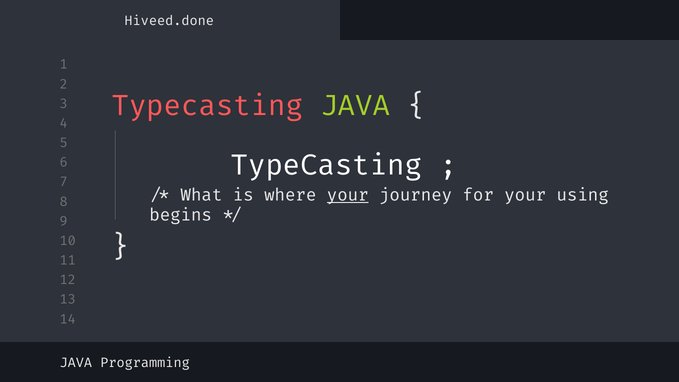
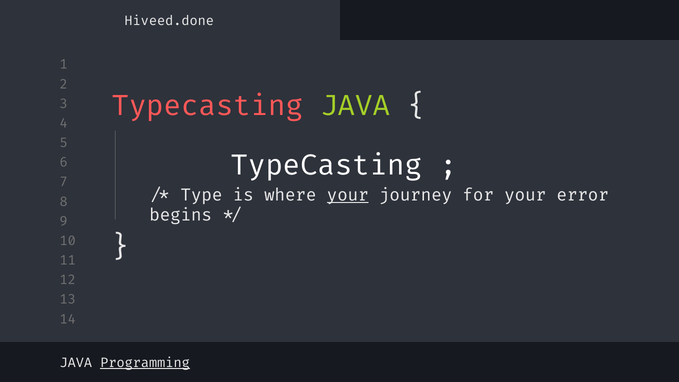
What: What -> Type (201, 195)
using: using -> error (583, 195)
Programming underline: none -> present (145, 363)
